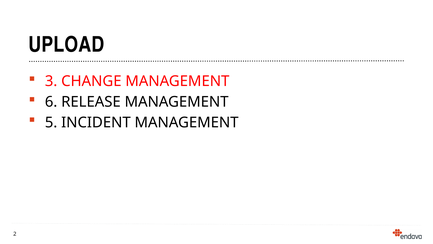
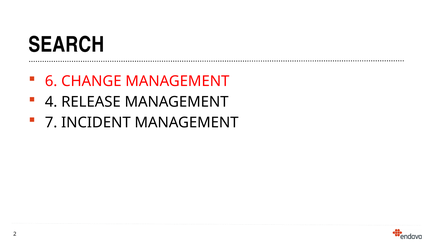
UPLOAD: UPLOAD -> SEARCH (66, 44)
3: 3 -> 6 (51, 81)
6: 6 -> 4 (51, 102)
5: 5 -> 7 (51, 122)
